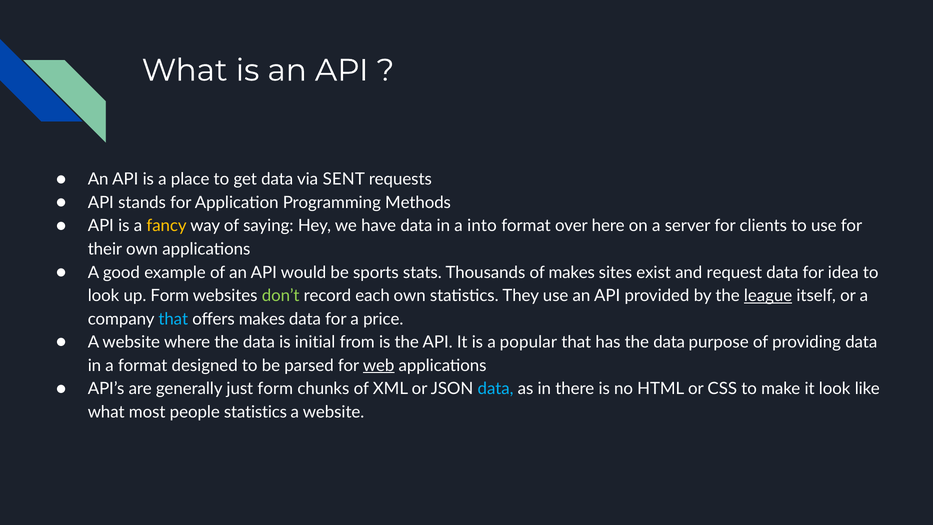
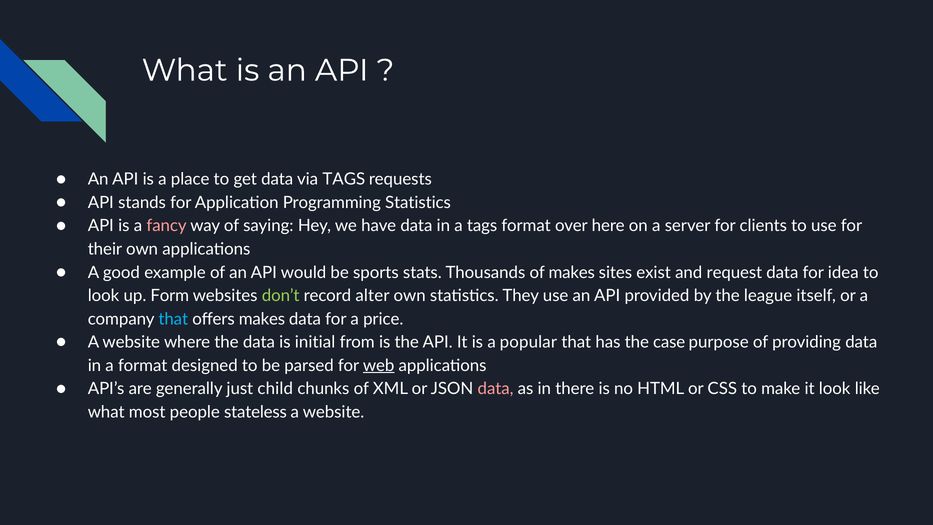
via SENT: SENT -> TAGS (344, 179)
Programming Methods: Methods -> Statistics (418, 203)
fancy colour: yellow -> pink (167, 226)
a into: into -> tags (482, 226)
each: each -> alter (372, 296)
league underline: present -> none (768, 296)
has the data: data -> case (669, 342)
just form: form -> child (275, 389)
data colour: light blue -> pink (496, 389)
people statistics: statistics -> stateless (255, 412)
